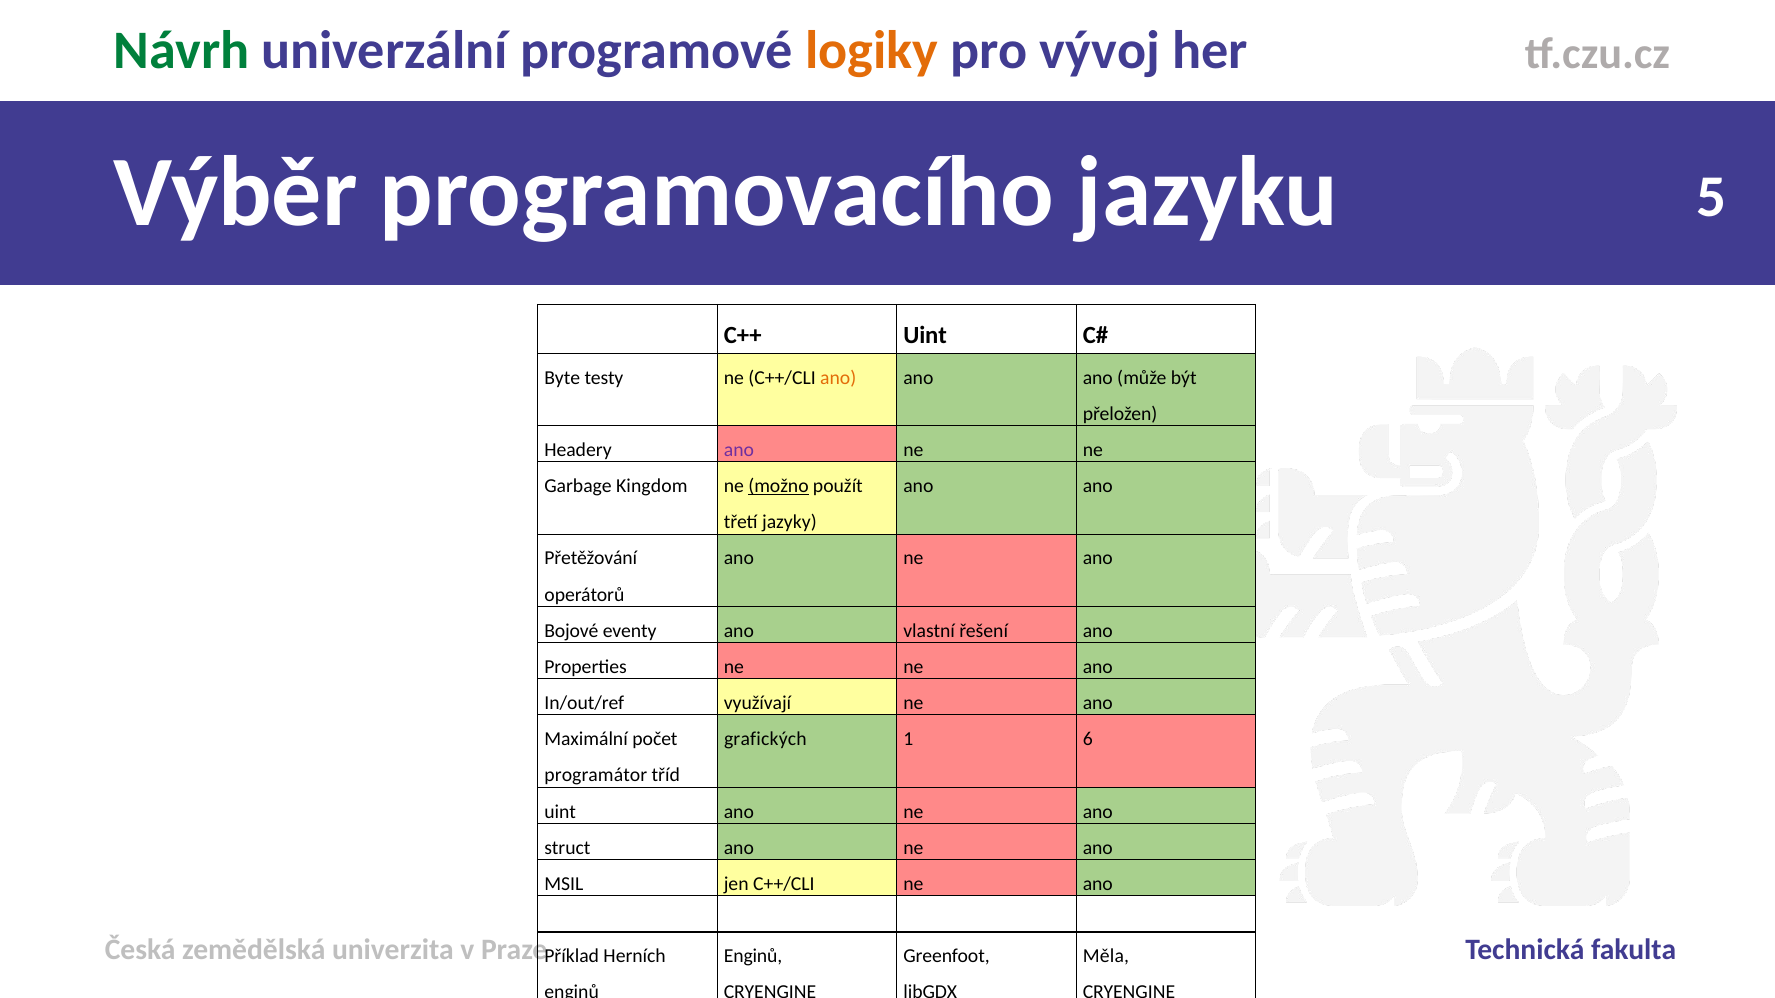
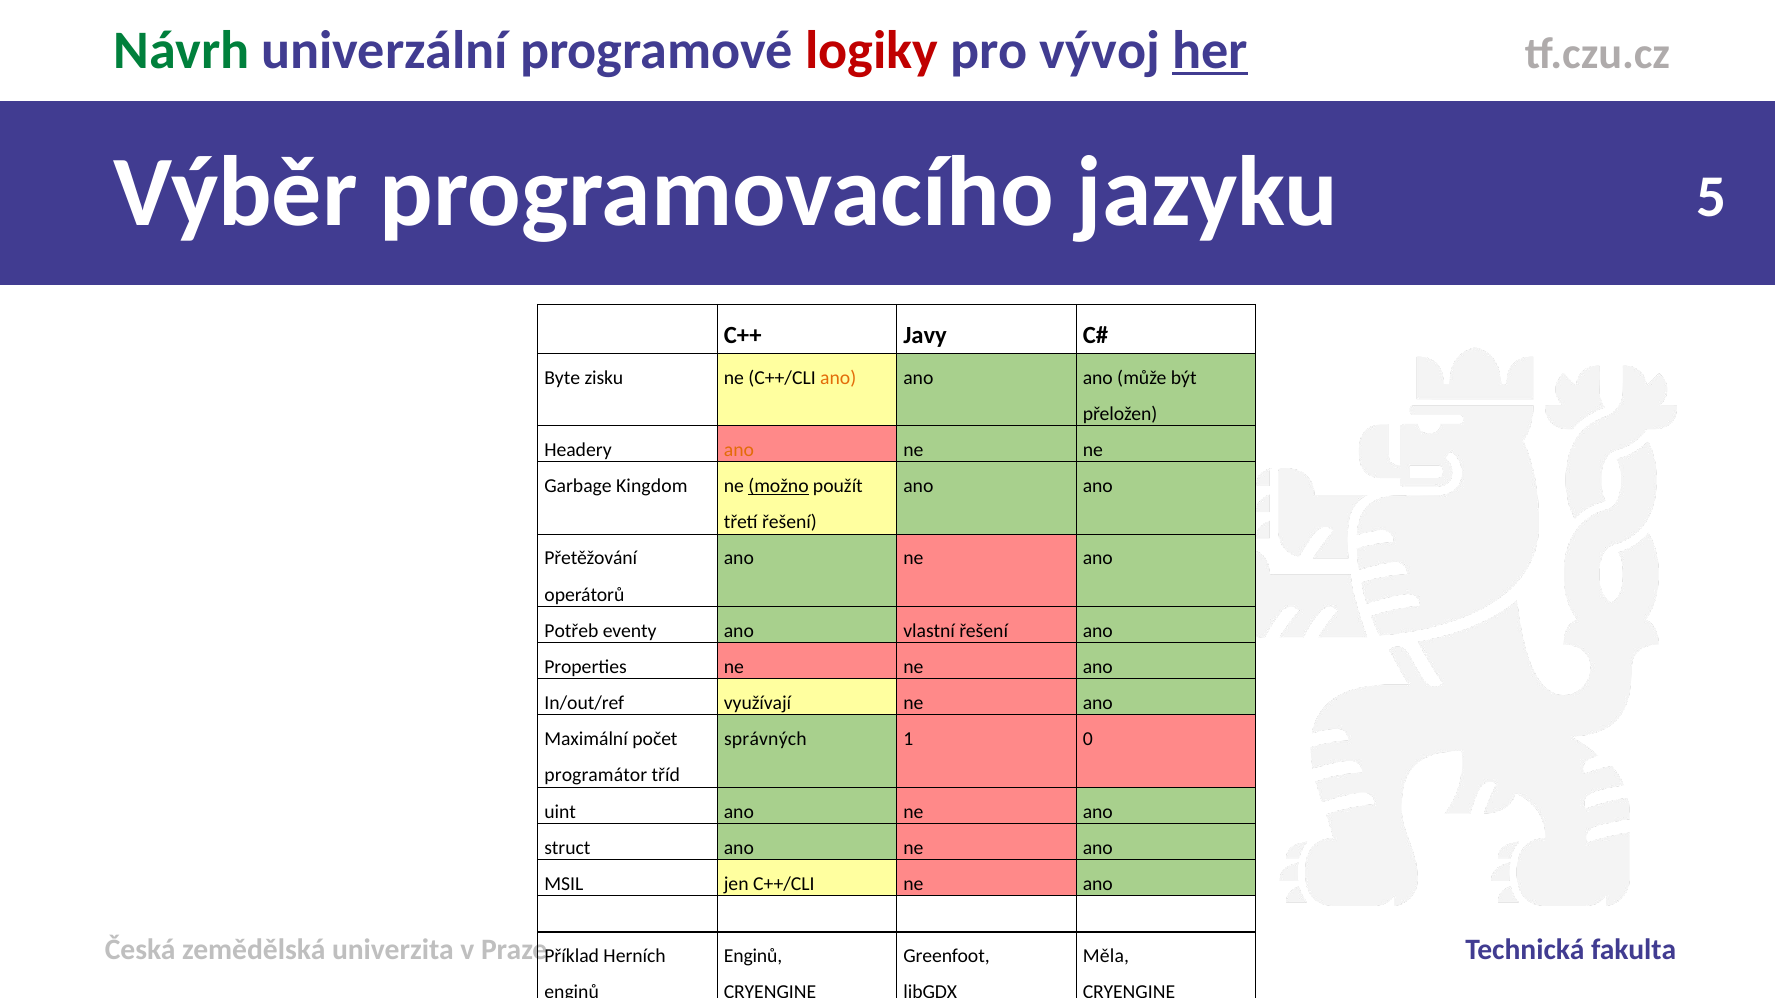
logiky colour: orange -> red (872, 50)
her underline: none -> present (1210, 50)
C++ Uint: Uint -> Javy (925, 335)
testy: testy -> zisku (604, 378)
ano colour: purple -> orange (739, 450)
třetí jazyky: jazyky -> řešení (789, 522)
Bojové: Bojové -> Potřeb (571, 631)
grafických: grafických -> správných (765, 740)
6: 6 -> 0 (1088, 740)
